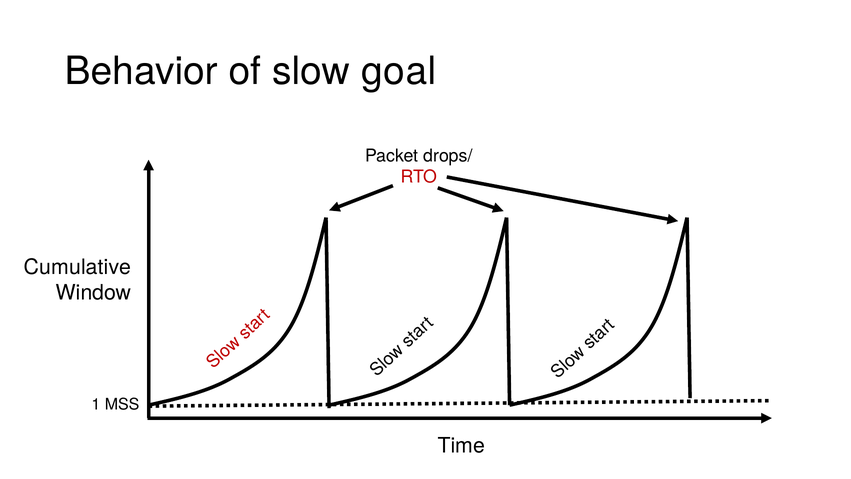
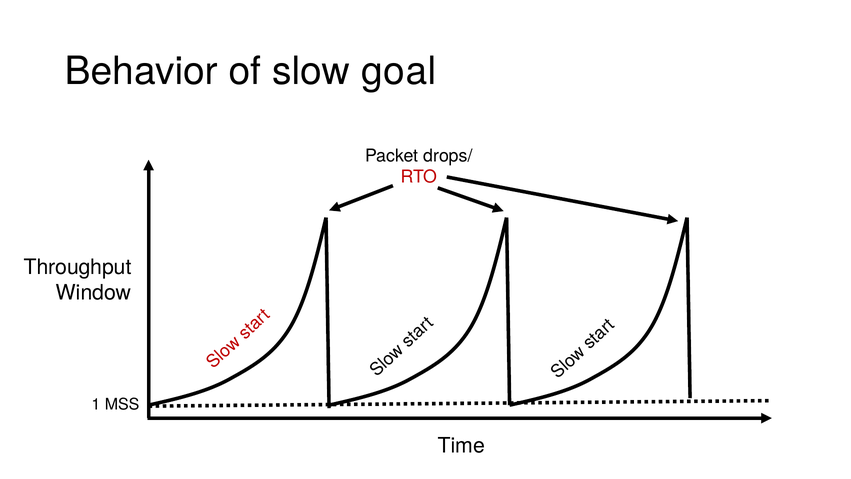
Cumulative: Cumulative -> Throughput (78, 267)
